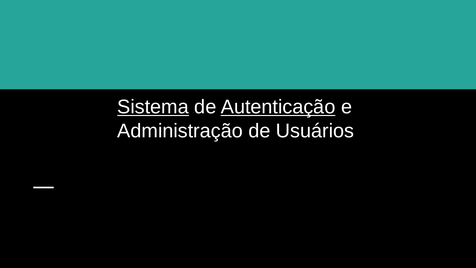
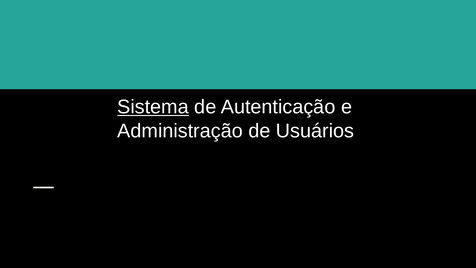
Autenticação underline: present -> none (278, 107)
